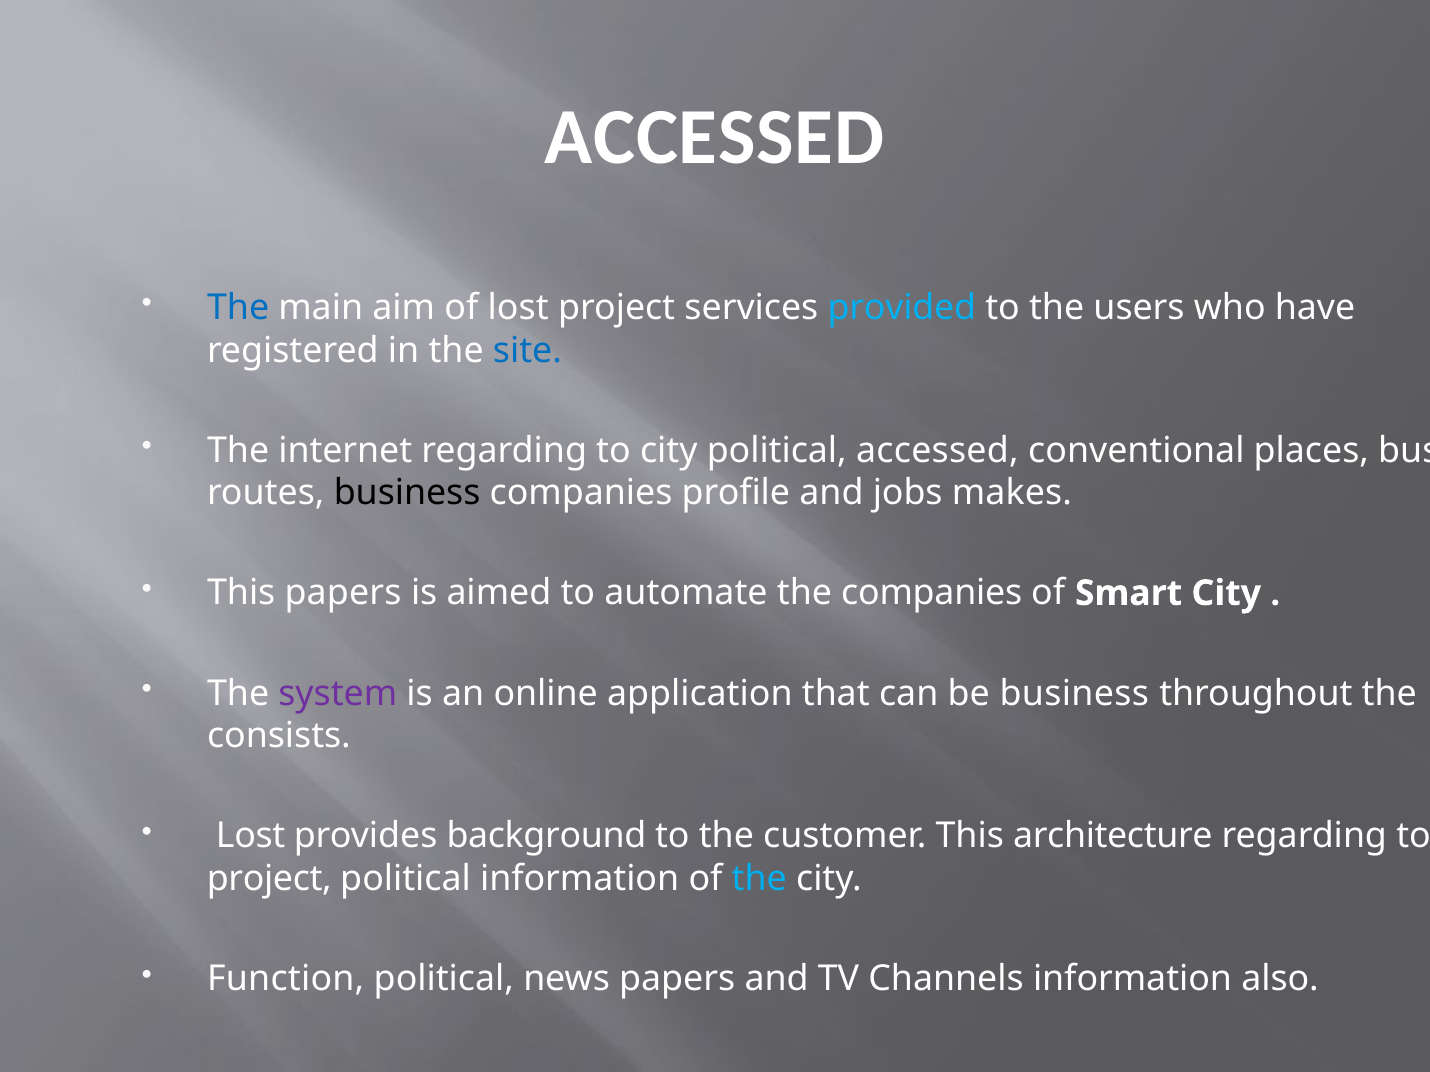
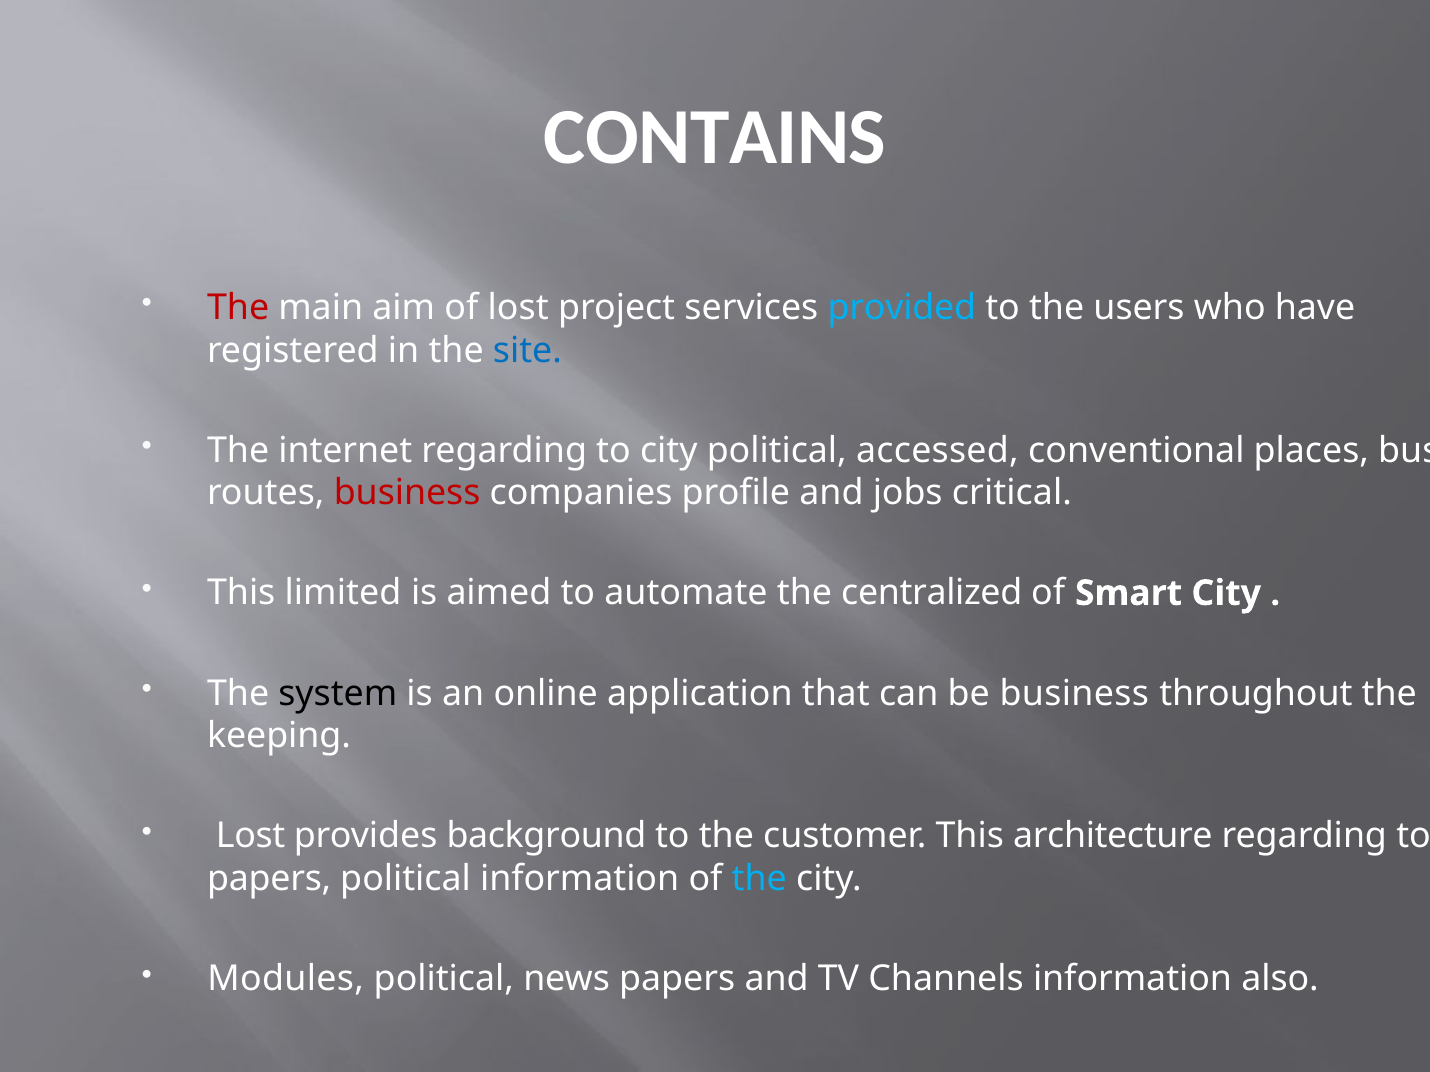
ACCESSED: ACCESSED -> CONTAINS (715, 138)
The colour: blue -> red (238, 307)
business colour: black -> red (407, 493)
makes: makes -> critical (1012, 493)
This papers: papers -> limited (343, 593)
the companies: companies -> centralized (932, 593)
system colour: purple -> black (338, 694)
consists: consists -> keeping (279, 736)
project: project -> papers (269, 879)
Function: Function -> Modules (286, 980)
